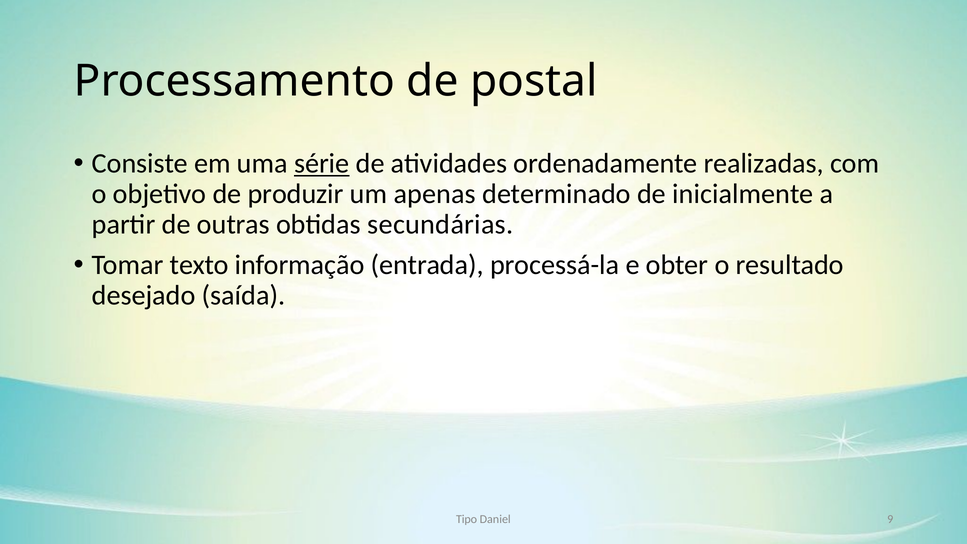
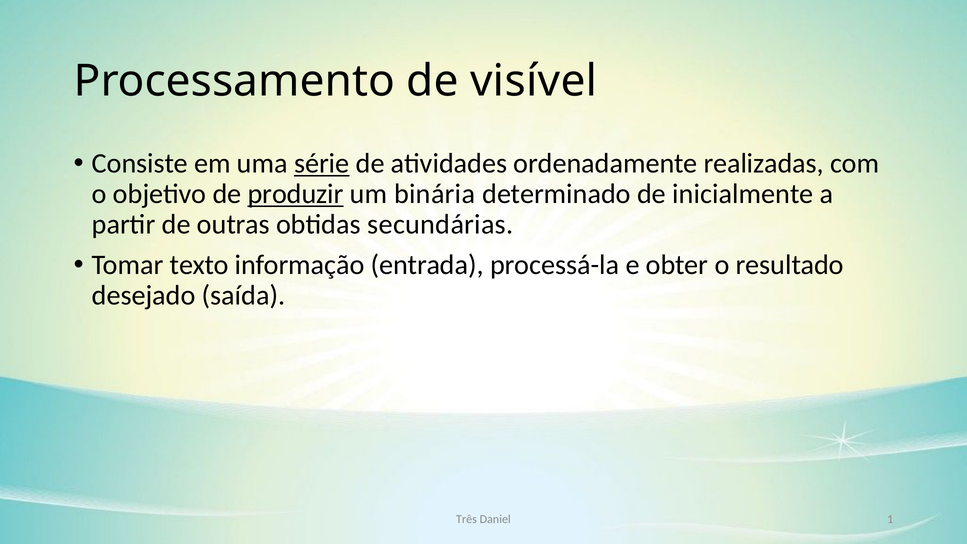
postal: postal -> visível (534, 81)
produzir underline: none -> present (296, 194)
apenas: apenas -> binária (435, 194)
Tipo: Tipo -> Três (467, 519)
9: 9 -> 1 (890, 519)
